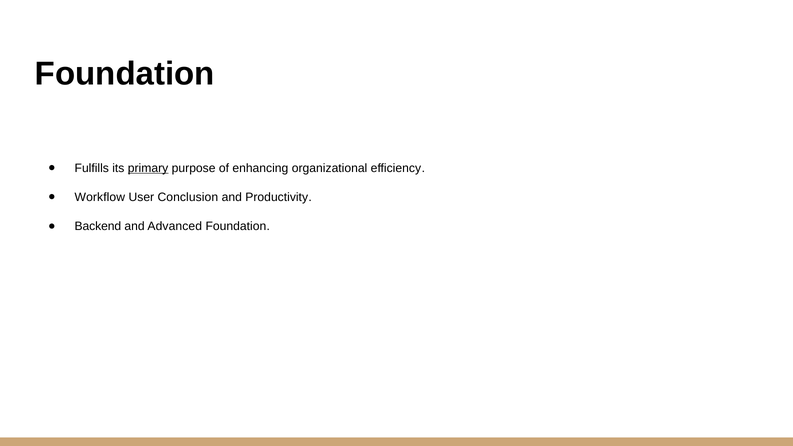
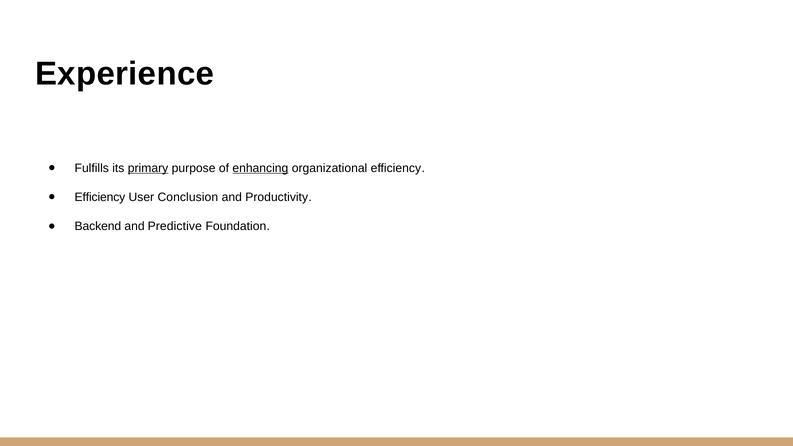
Foundation: Foundation -> Experience (125, 74)
enhancing underline: none -> present (260, 168)
Workflow: Workflow -> Efficiency (100, 197)
Advanced: Advanced -> Predictive (175, 226)
